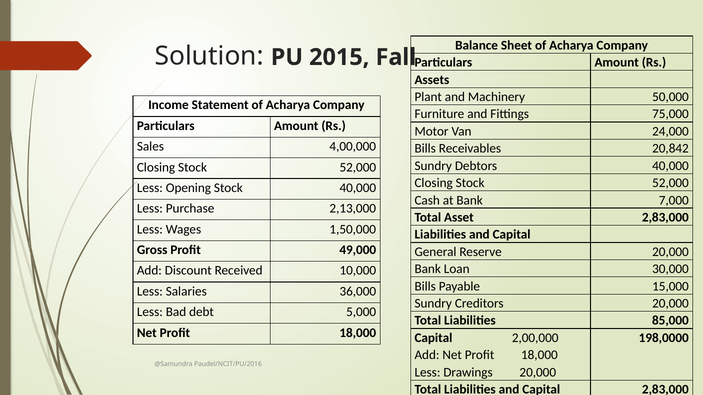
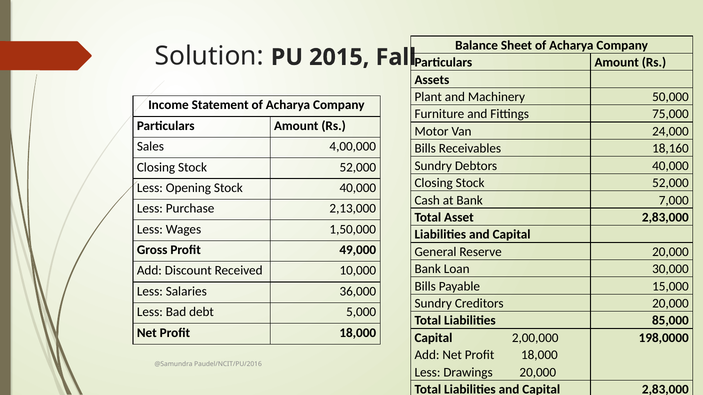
20,842: 20,842 -> 18,160 (670, 149)
